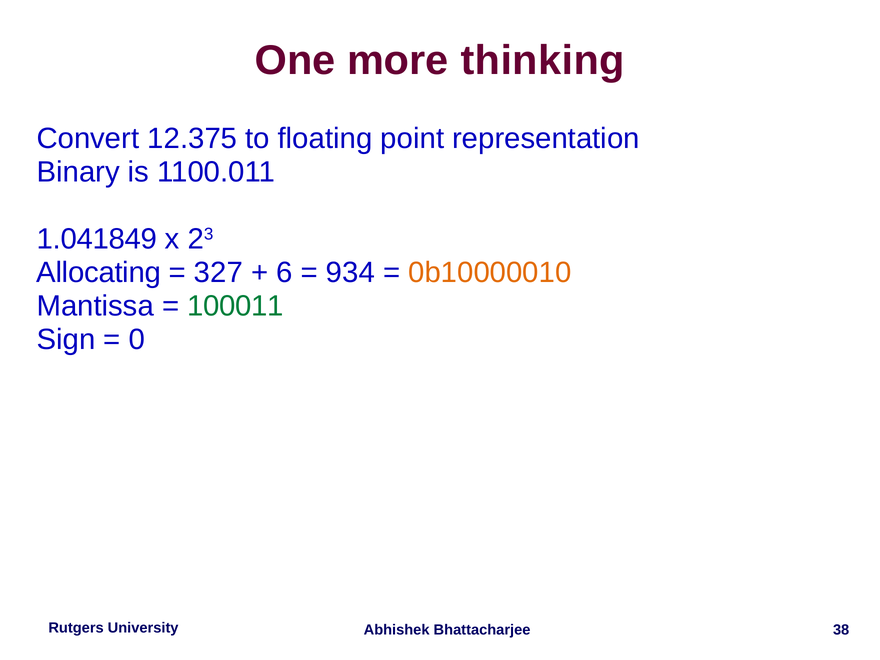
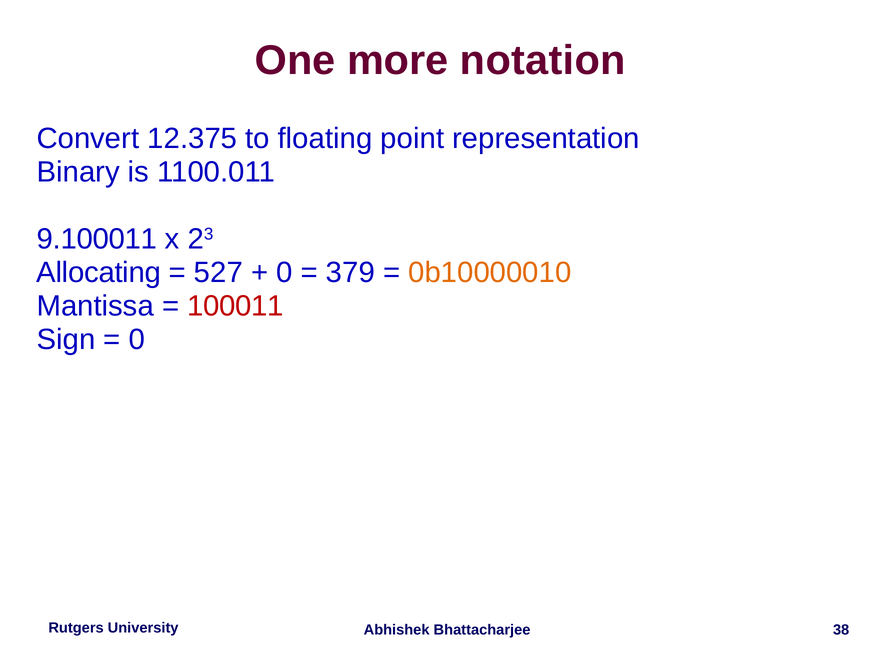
thinking: thinking -> notation (543, 61)
1.041849: 1.041849 -> 9.100011 (97, 239)
327: 327 -> 527 (218, 273)
6: 6 -> 0 (284, 273)
934: 934 -> 379 (350, 273)
100011 colour: green -> red (235, 306)
